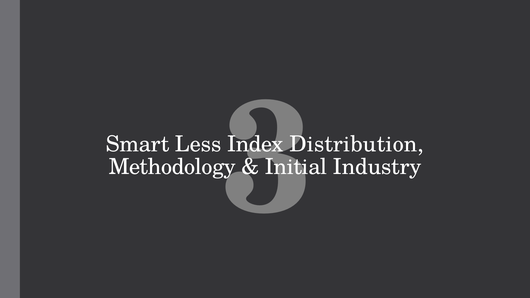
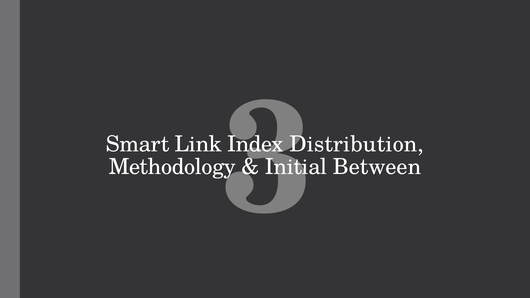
Less: Less -> Link (198, 144)
Industry: Industry -> Between (377, 167)
